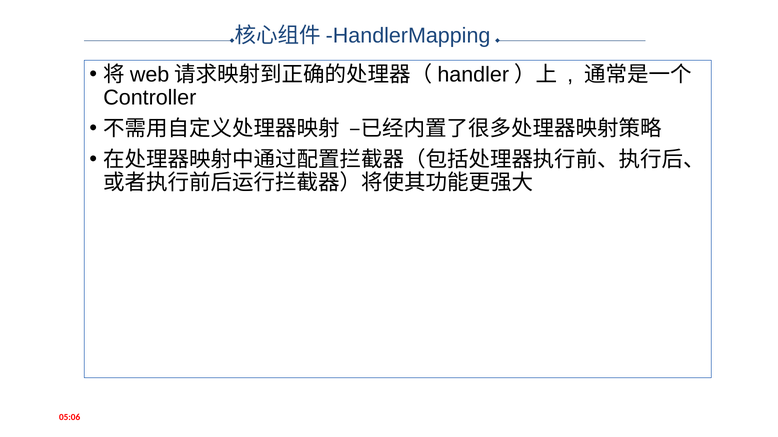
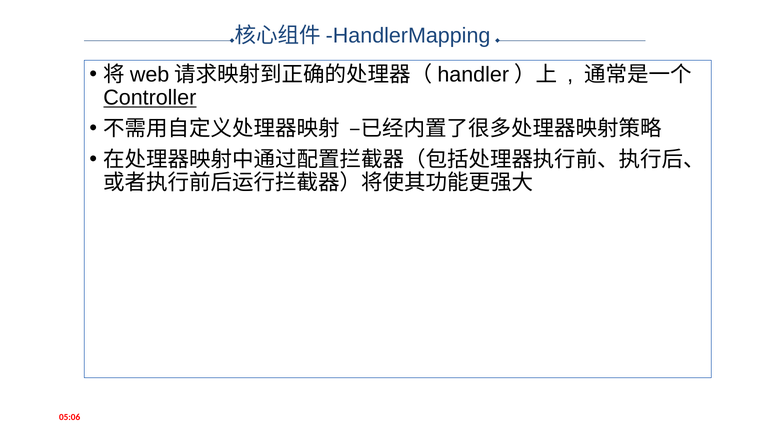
Controller underline: none -> present (150, 98)
